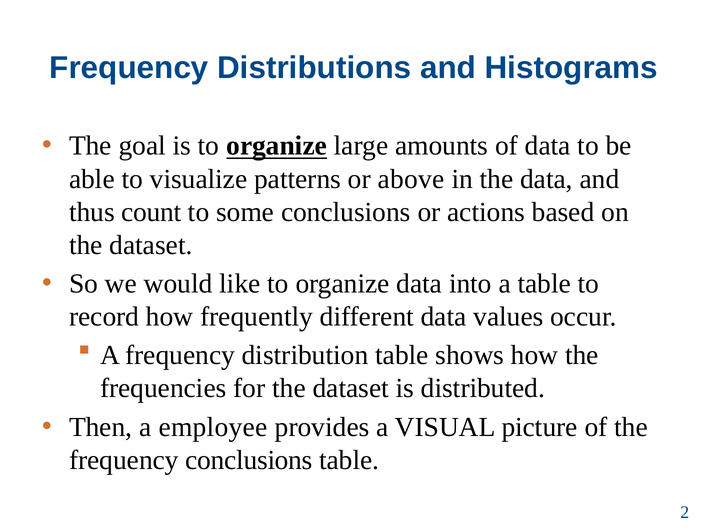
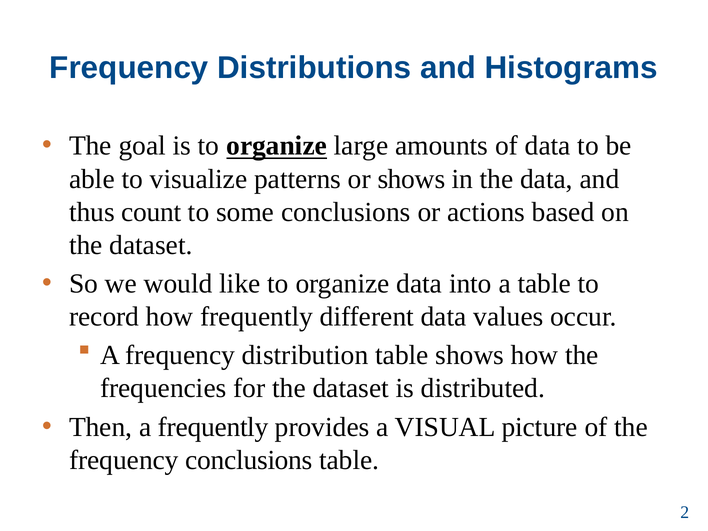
or above: above -> shows (411, 179)
a employee: employee -> frequently (213, 427)
